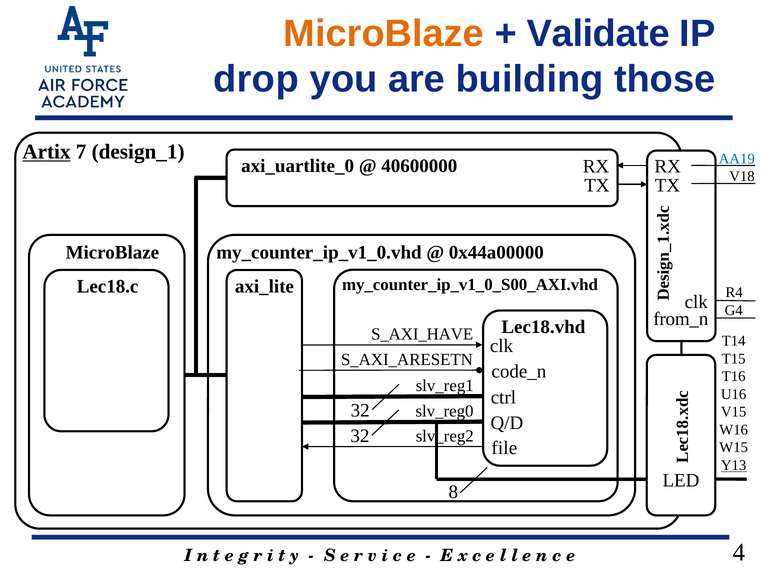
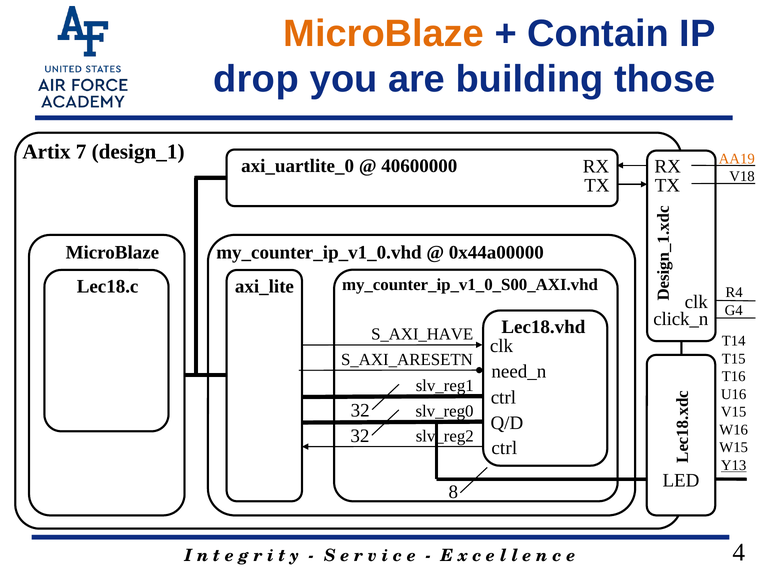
Validate: Validate -> Contain (598, 34)
Artix underline: present -> none (46, 152)
AA19 colour: blue -> orange (737, 159)
from_n: from_n -> click_n (681, 319)
code_n: code_n -> need_n (519, 371)
file: file -> ctrl (504, 448)
